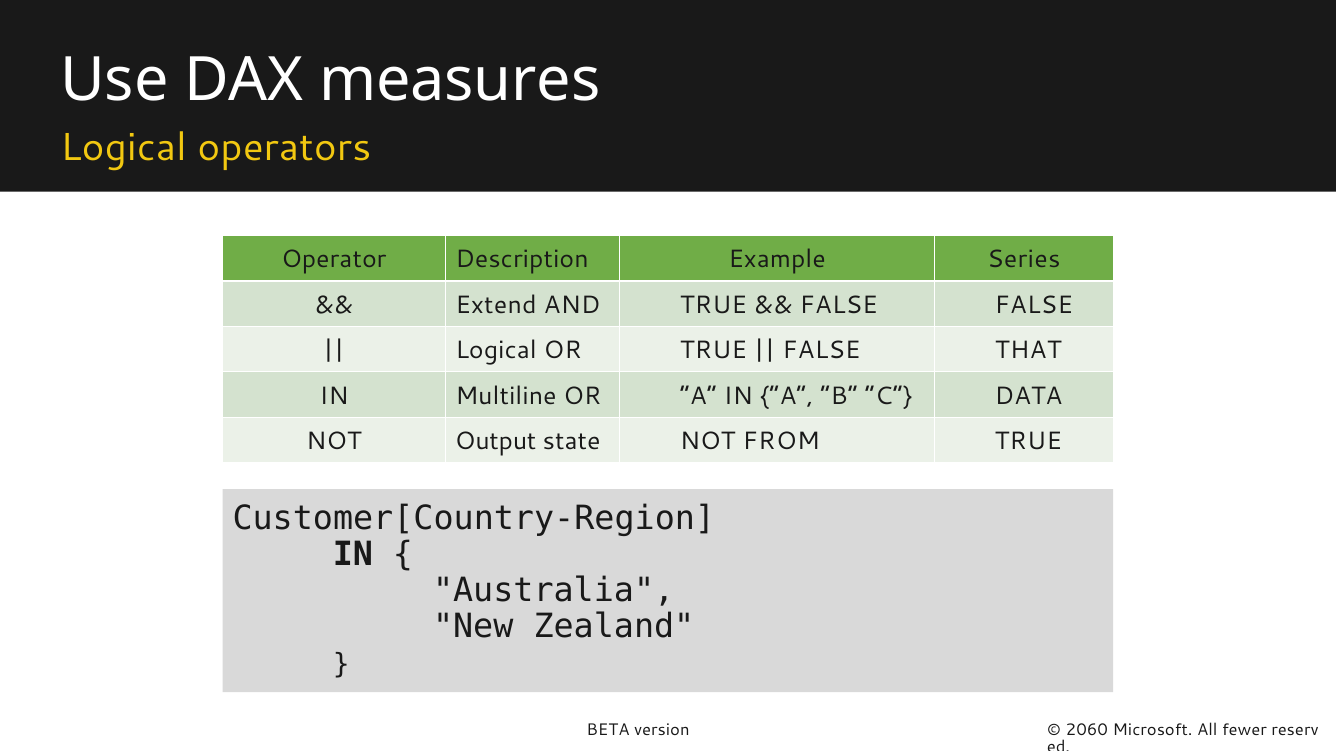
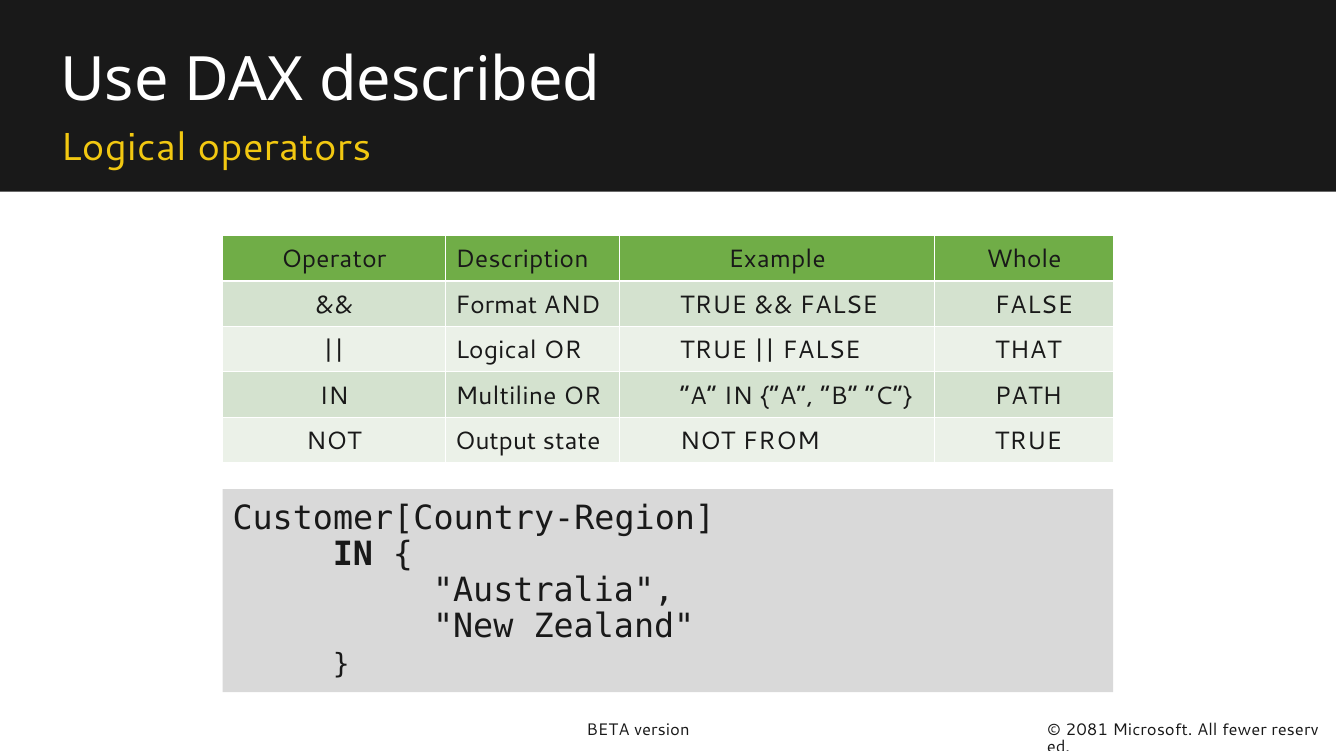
measures: measures -> described (460, 80)
Series: Series -> Whole (1024, 260)
Extend: Extend -> Format (496, 305)
DATA: DATA -> PATH (1028, 396)
2060: 2060 -> 2081 (1087, 731)
